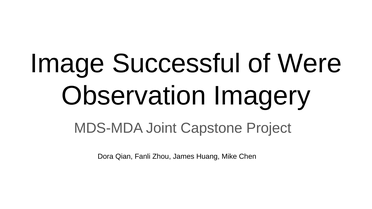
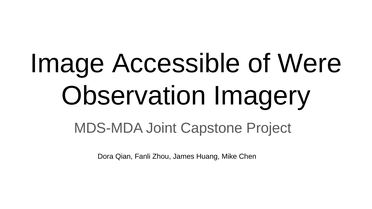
Successful: Successful -> Accessible (176, 64)
